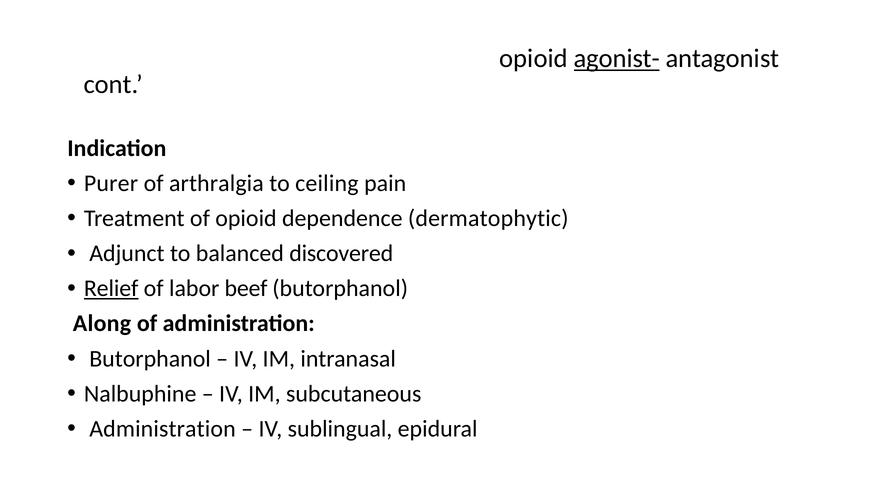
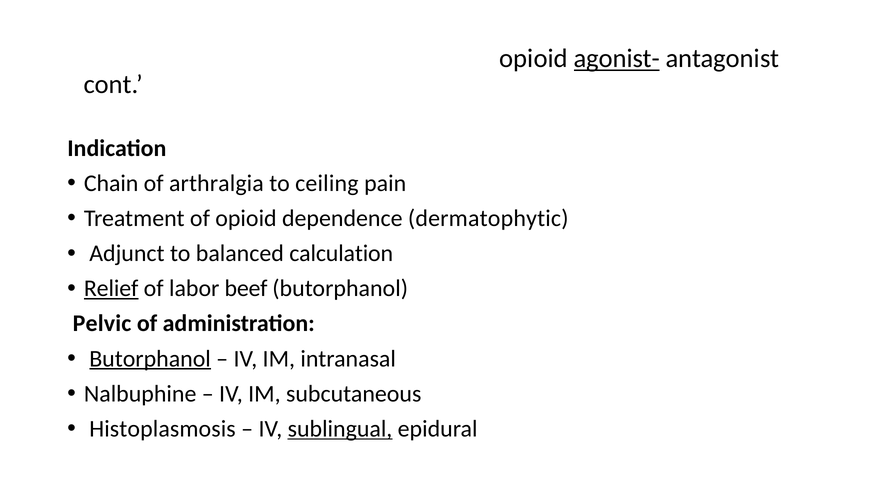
Purer: Purer -> Chain (111, 183)
discovered: discovered -> calculation (341, 253)
Along: Along -> Pelvic (102, 323)
Butorphanol underline: none -> present (150, 358)
Administration: Administration -> Histoplasmosis (162, 428)
sublingual underline: none -> present (340, 428)
